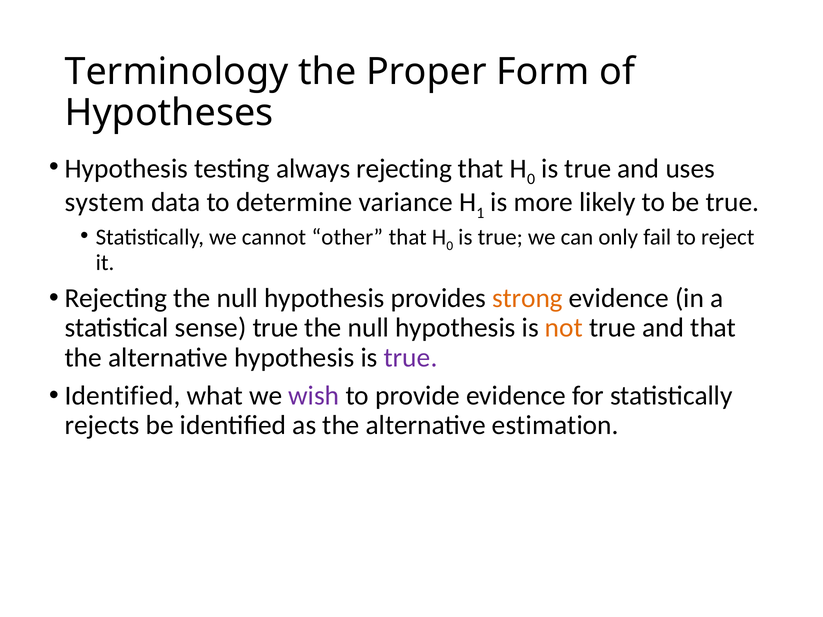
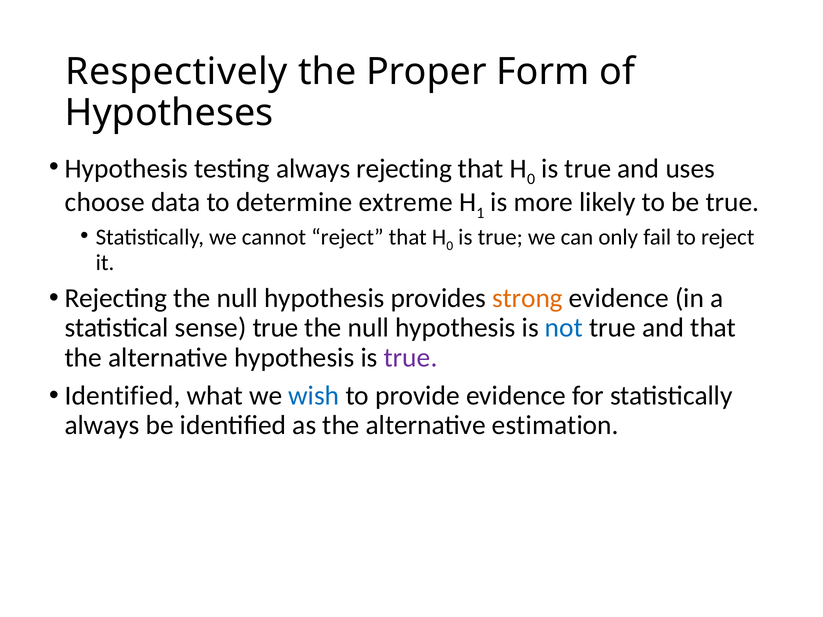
Terminology: Terminology -> Respectively (176, 72)
system: system -> choose (105, 202)
variance: variance -> extreme (406, 202)
cannot other: other -> reject (347, 237)
not colour: orange -> blue (564, 328)
wish colour: purple -> blue (314, 396)
rejects: rejects -> always (102, 425)
